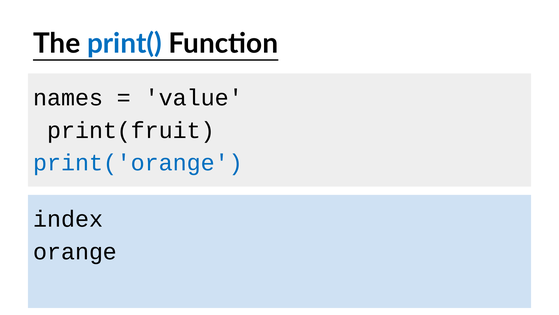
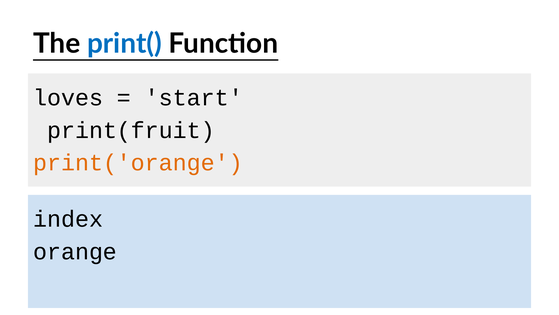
names: names -> loves (68, 98)
value: value -> start (194, 98)
print('orange colour: blue -> orange (138, 163)
